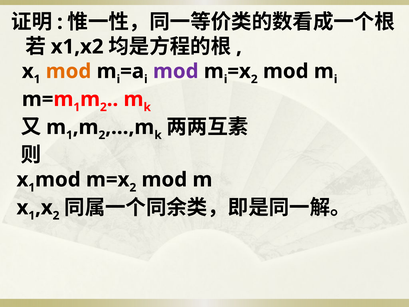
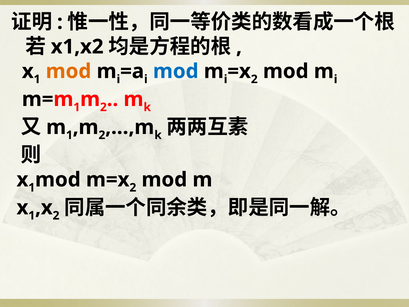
mod colour: purple -> blue (176, 71)
